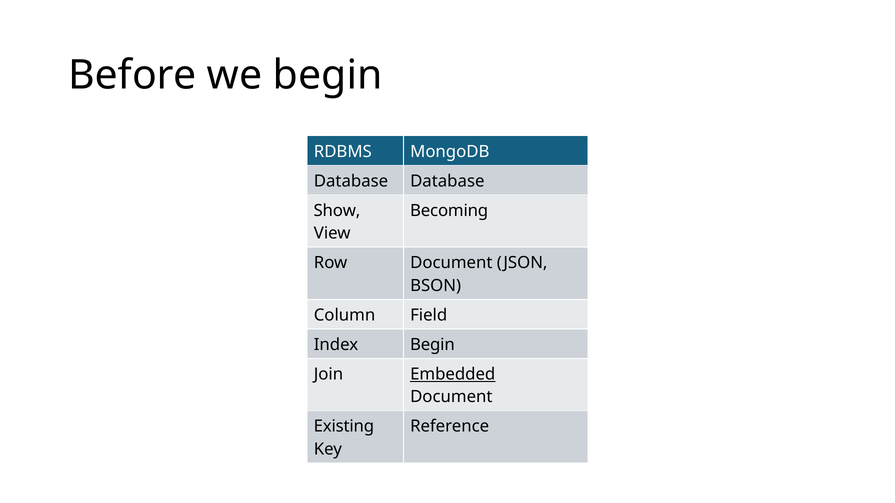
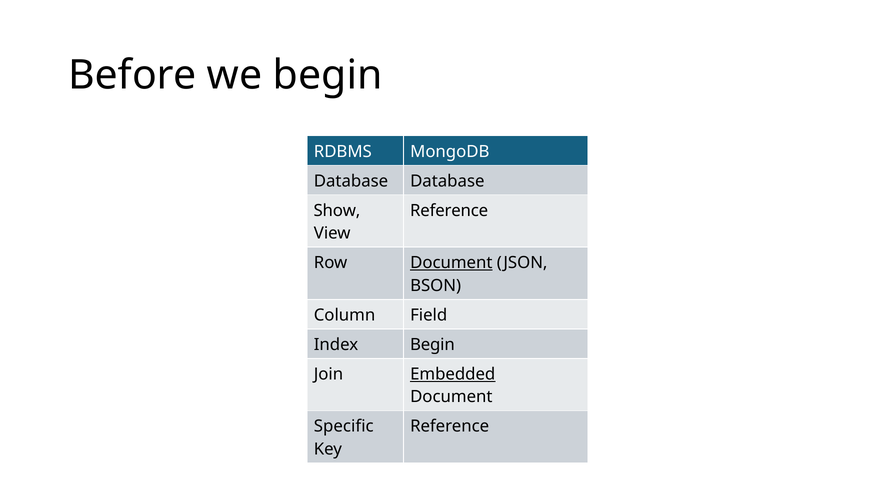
Becoming: Becoming -> Reference (449, 211)
Document underline: none -> present (451, 263)
Existing: Existing -> Specific (344, 427)
